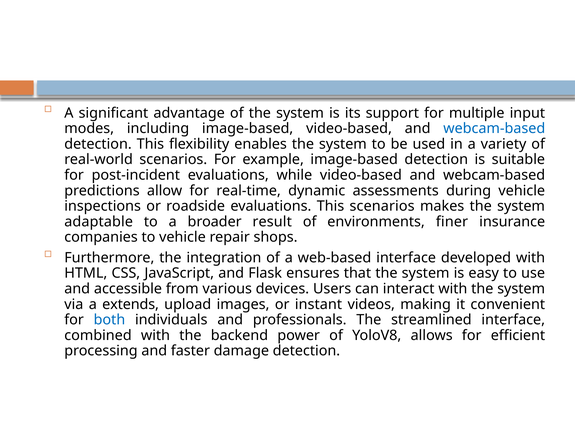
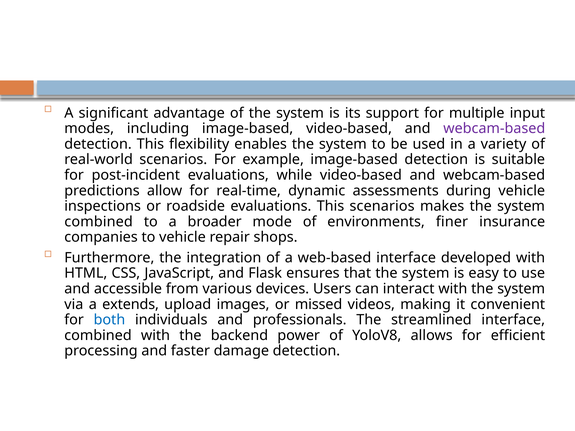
webcam-based colour: blue -> purple (494, 129)
adaptable: adaptable -> combined (99, 222)
result: result -> mode (272, 222)
instant: instant -> missed (319, 304)
